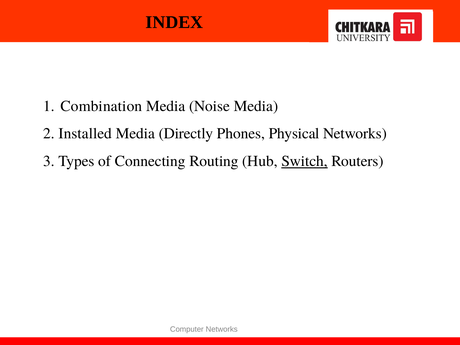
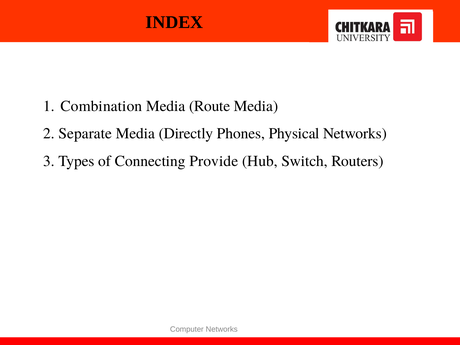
Noise: Noise -> Route (210, 106)
Installed: Installed -> Separate (85, 134)
Routing: Routing -> Provide (214, 161)
Switch underline: present -> none (304, 161)
